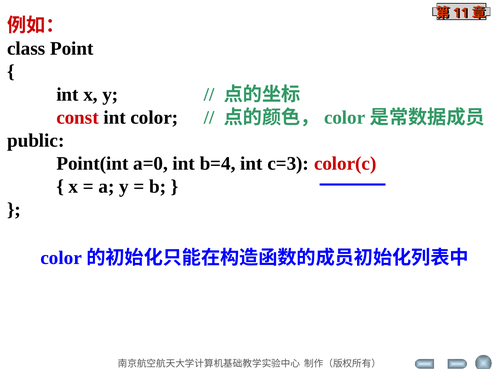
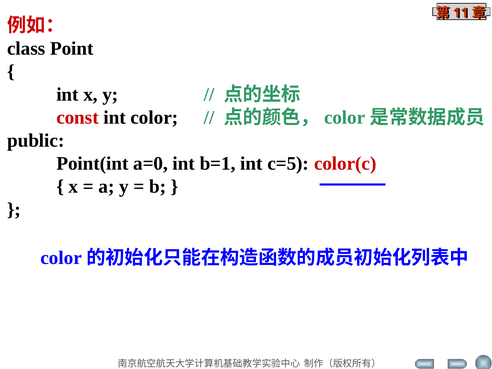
b=4: b=4 -> b=1 (218, 163)
c=3: c=3 -> c=5 (288, 163)
